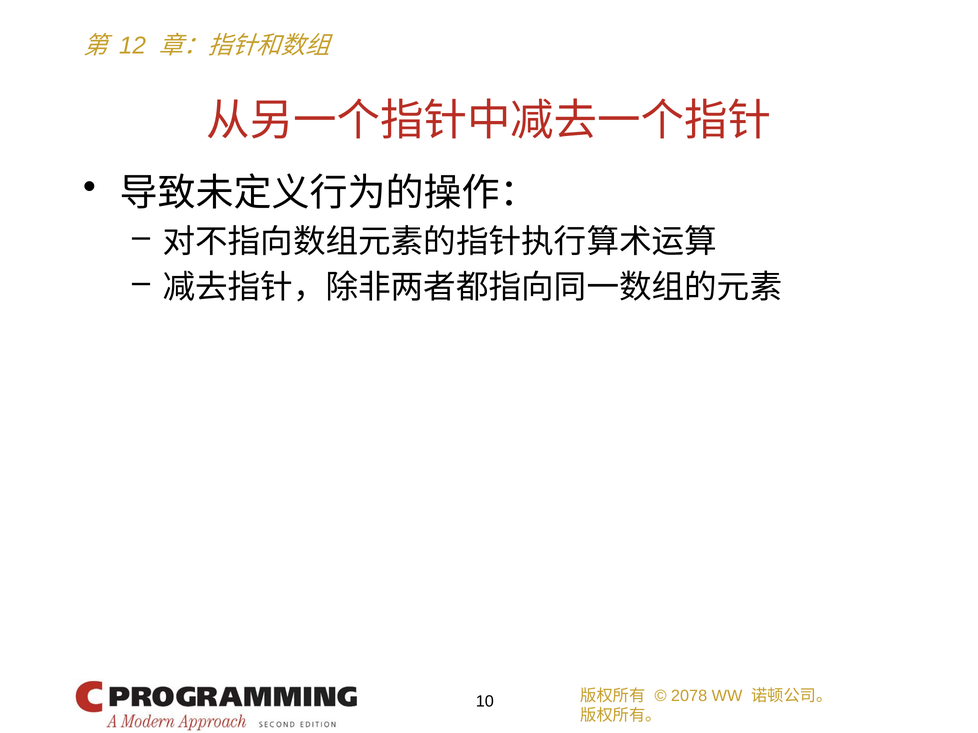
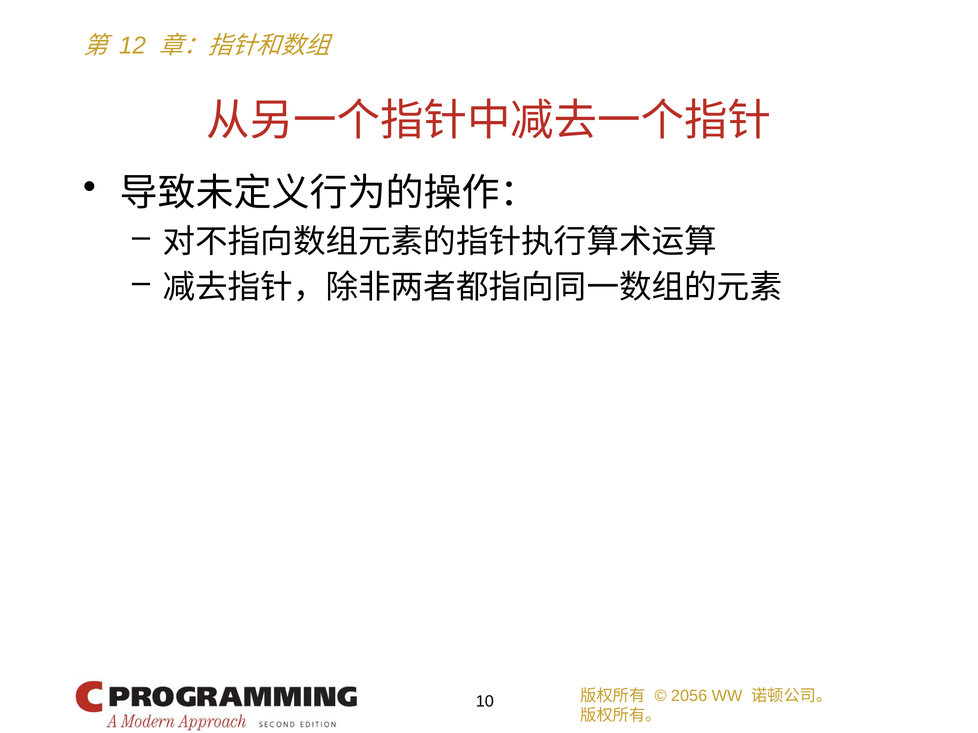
2078: 2078 -> 2056 (689, 696)
